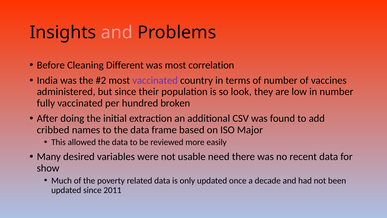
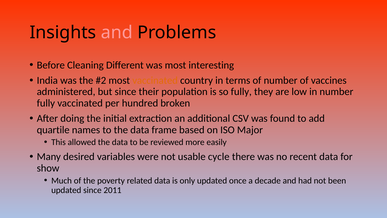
correlation: correlation -> interesting (211, 65)
vaccinated colour: purple -> orange (155, 80)
so look: look -> fully (241, 92)
cribbed: cribbed -> quartile (53, 130)
need: need -> cycle (219, 157)
